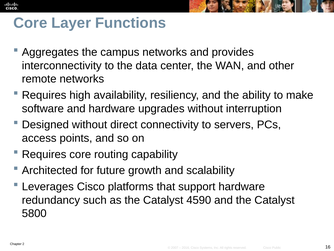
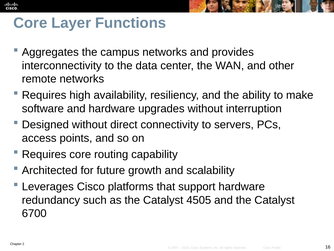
4590: 4590 -> 4505 (199, 200)
5800: 5800 -> 6700 (34, 213)
